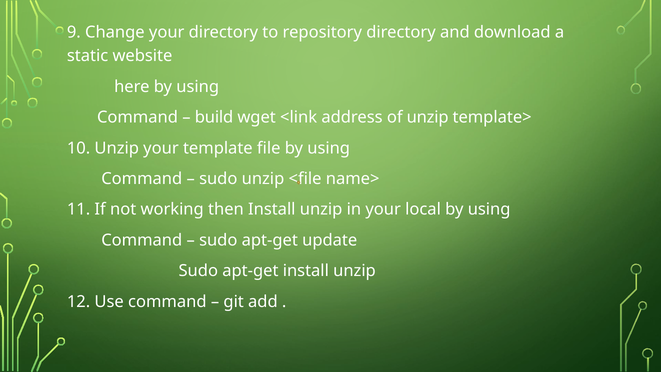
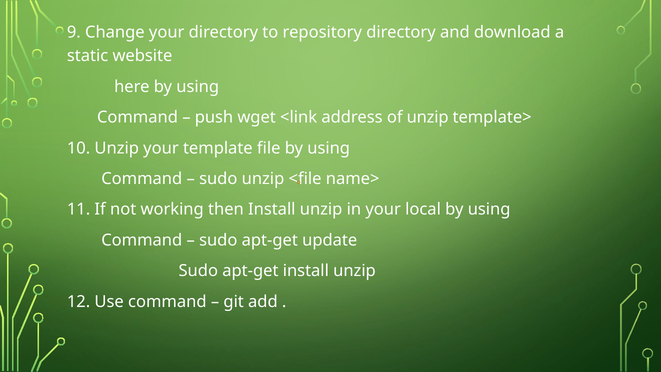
build: build -> push (214, 117)
